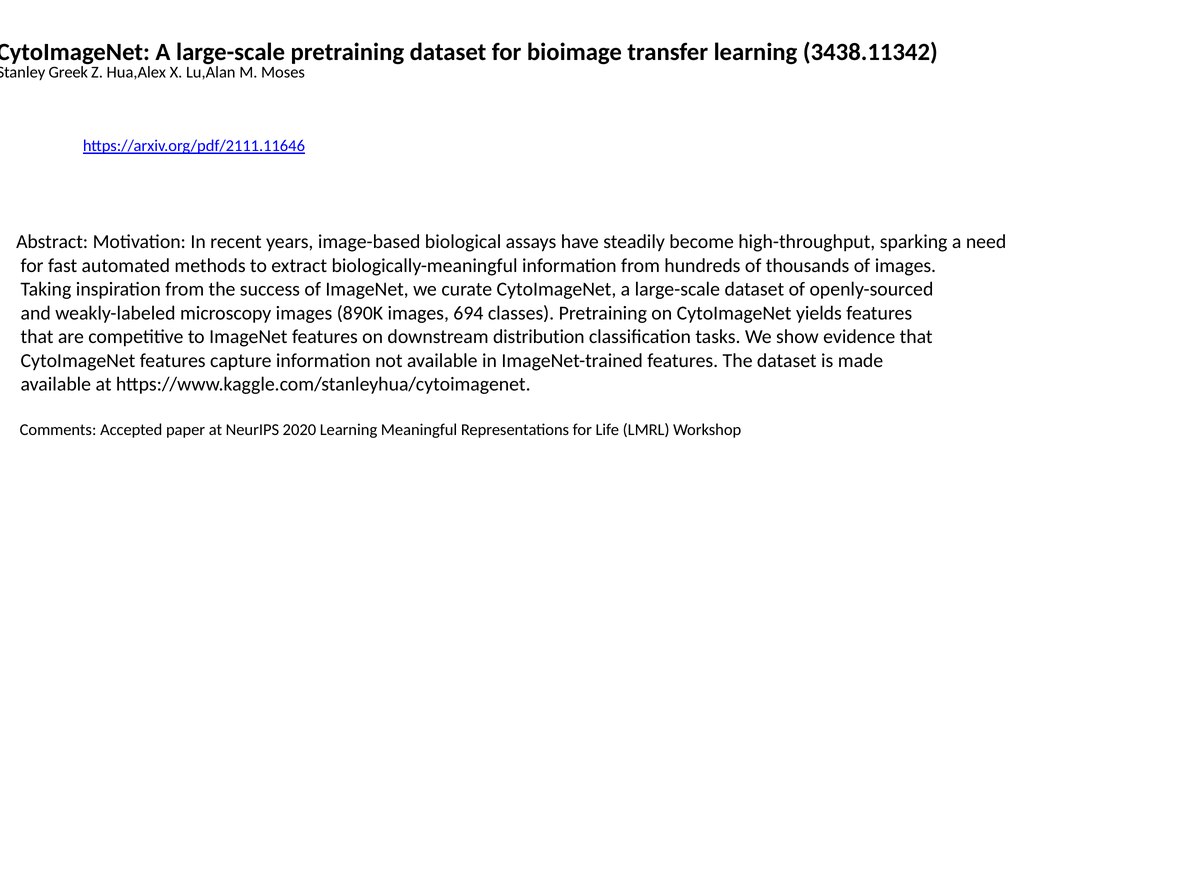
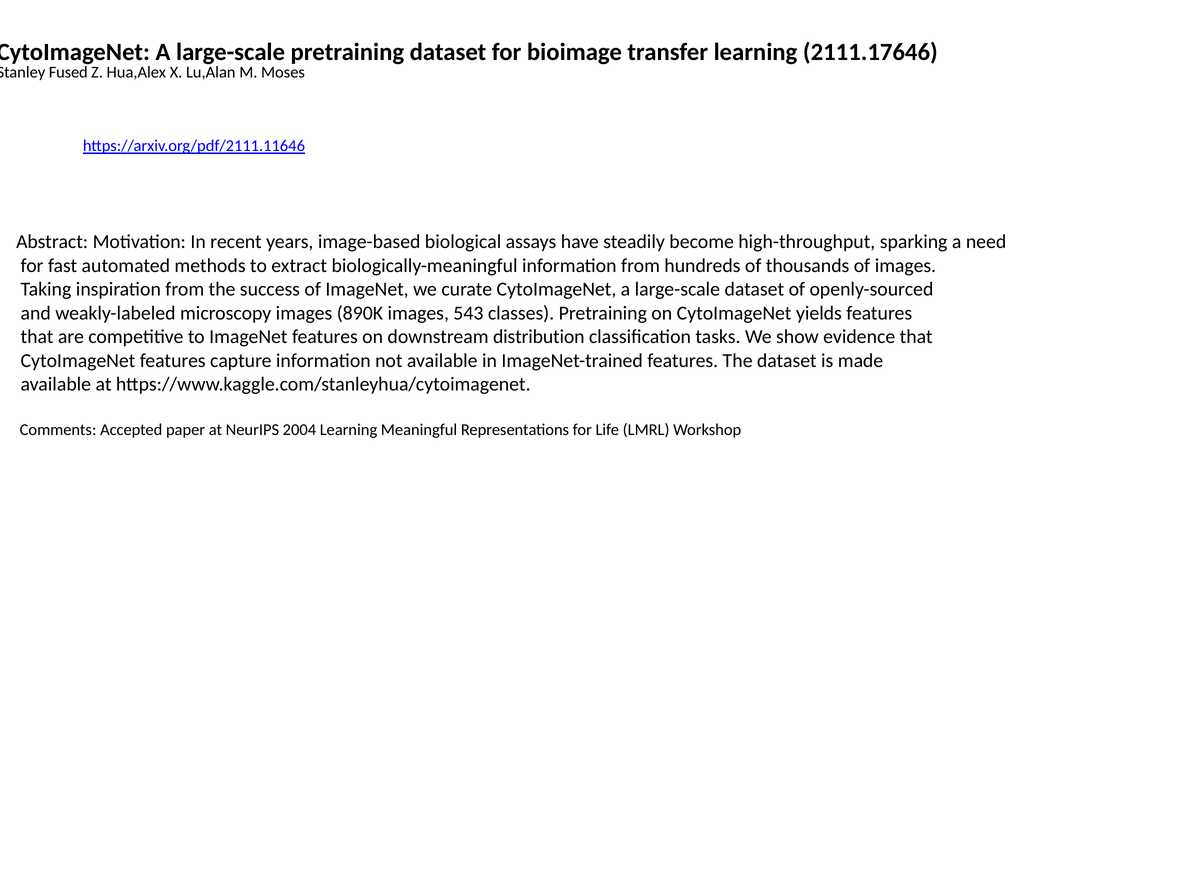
3438.11342: 3438.11342 -> 2111.17646 (870, 52)
Greek: Greek -> Fused (68, 72)
694: 694 -> 543 (468, 313)
2020: 2020 -> 2004 (299, 430)
